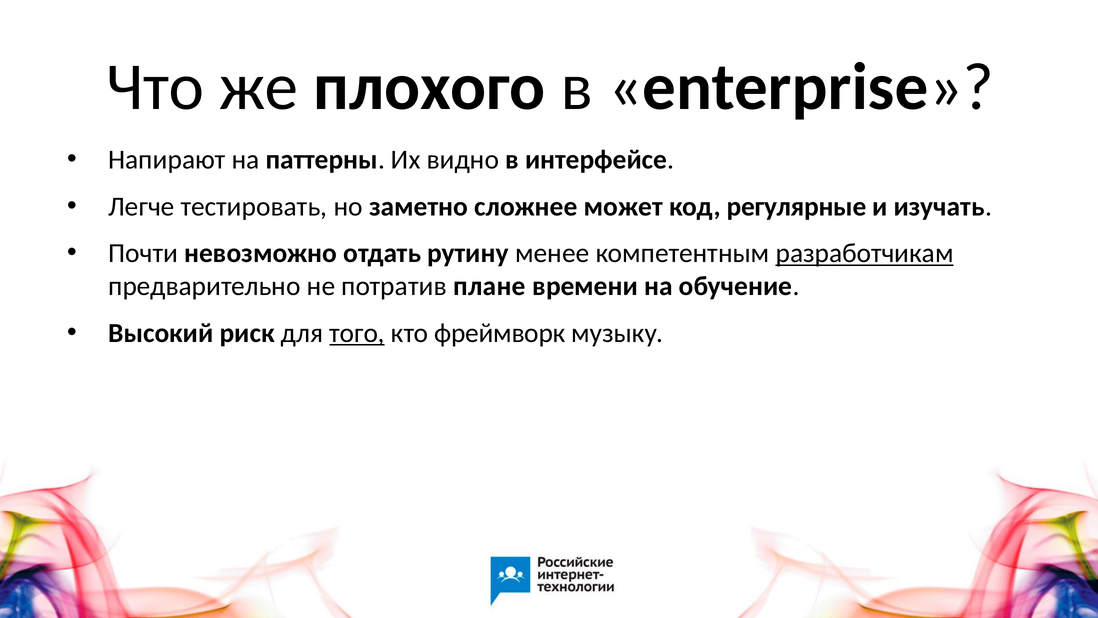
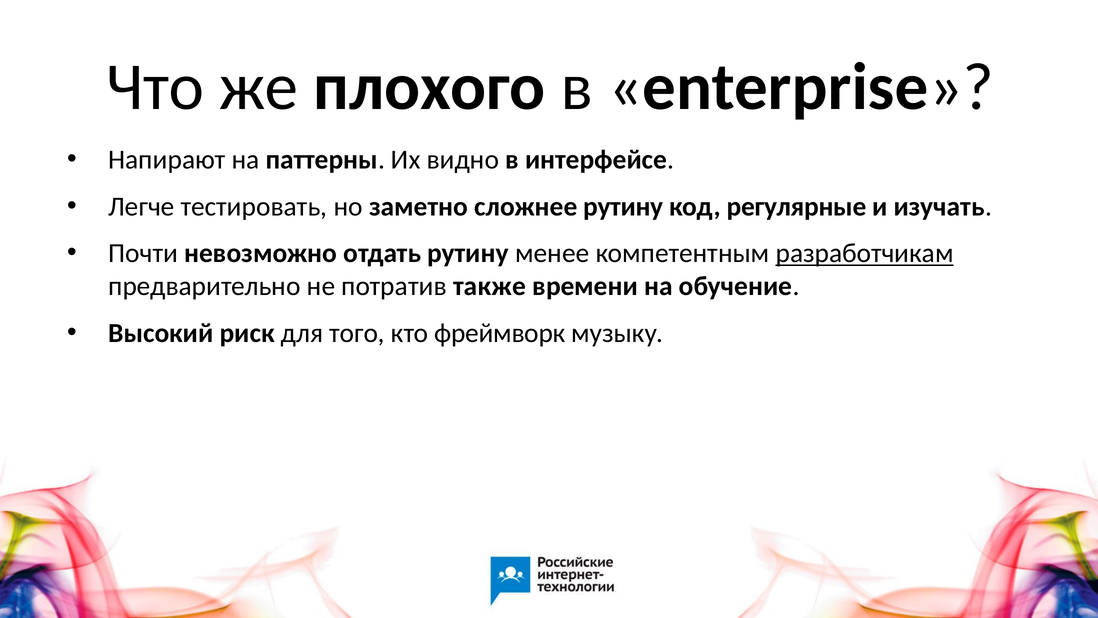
сложнее может: может -> рутину (623, 206)
плане: плане -> также (489, 286)
того underline: present -> none (357, 333)
